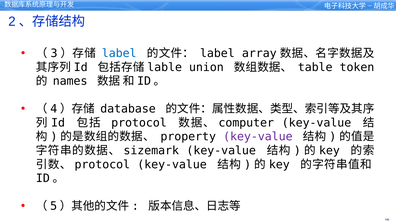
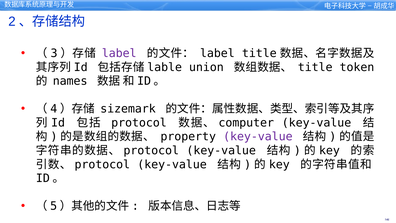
label colour: blue -> purple (119, 53)
label array: array -> title (259, 53)
table: table -> title (315, 67)
database: database -> sizemark (128, 109)
sizemark: sizemark -> protocol (151, 150)
